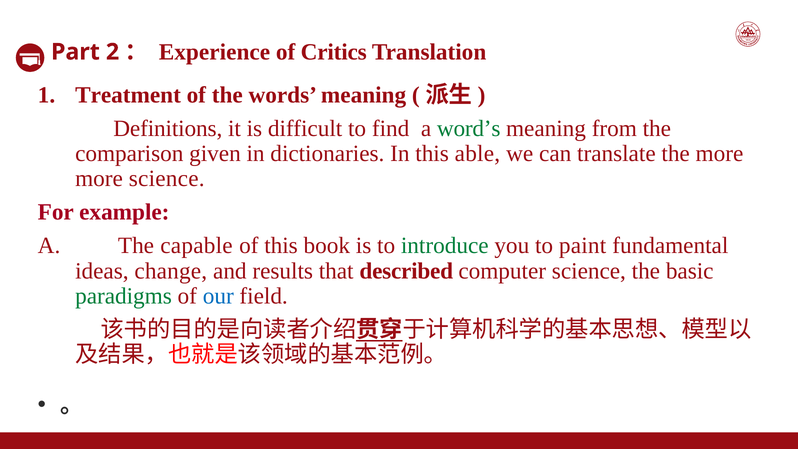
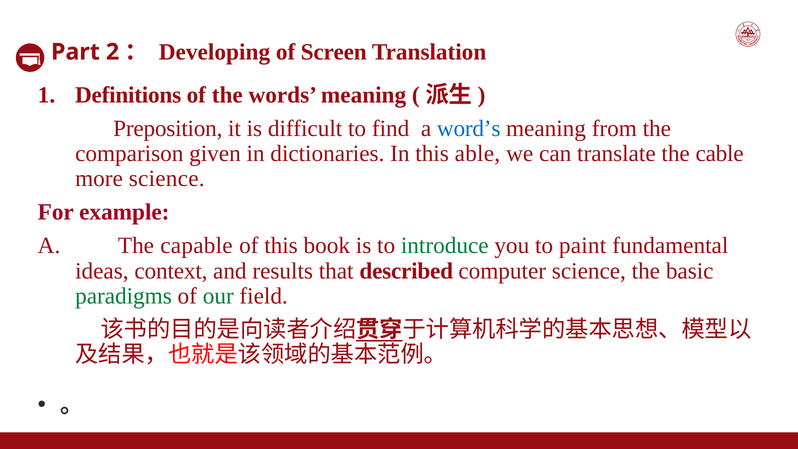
Experience: Experience -> Developing (214, 52)
Critics: Critics -> Screen (334, 52)
Treatment: Treatment -> Definitions (128, 95)
Definitions: Definitions -> Preposition (168, 128)
word’s colour: green -> blue (469, 128)
the more: more -> cable (720, 154)
change: change -> context (171, 271)
our colour: blue -> green (218, 296)
